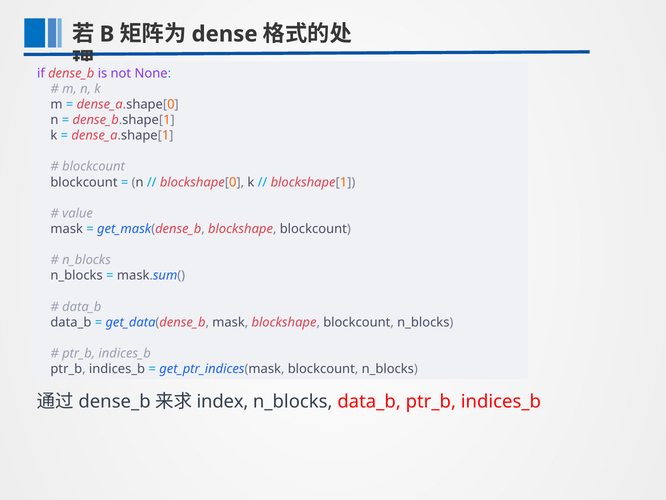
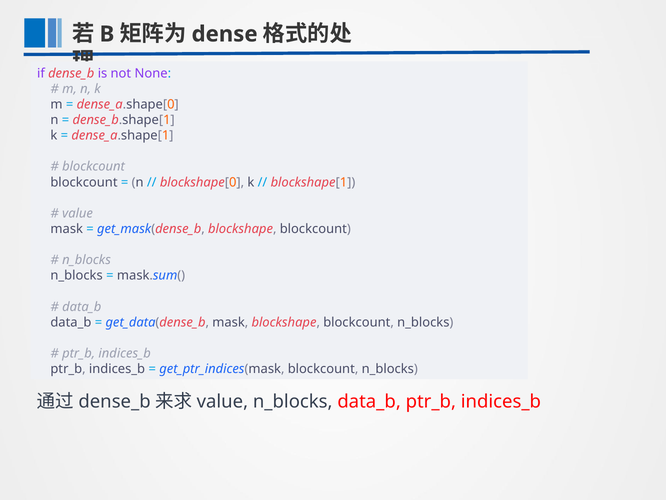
index: index -> value (222, 401)
